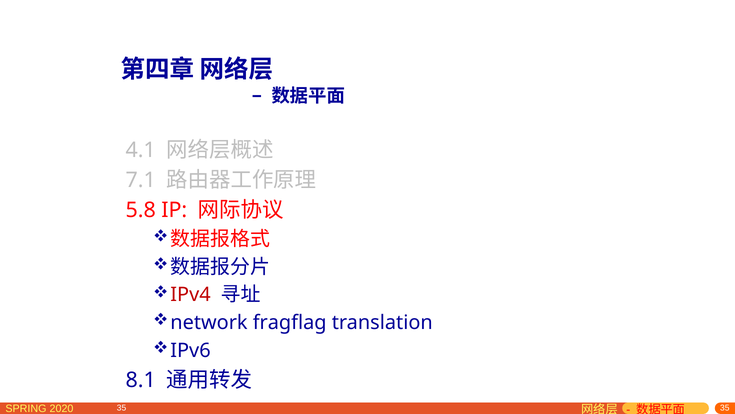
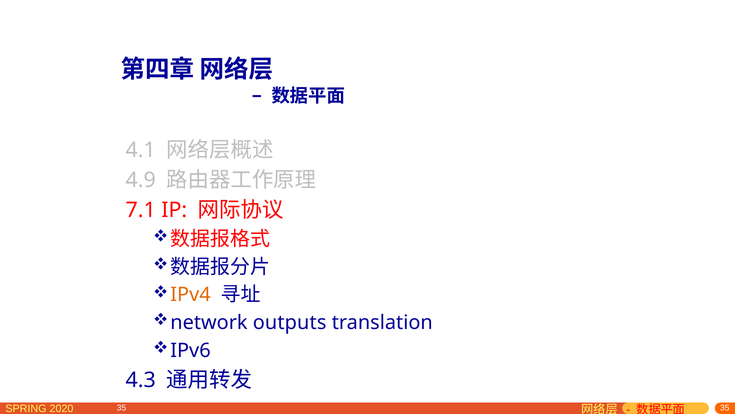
7.1: 7.1 -> 4.9 (141, 180)
5.8: 5.8 -> 7.1 (141, 210)
IPv4 colour: red -> orange (191, 294)
fragflag: fragflag -> outputs (290, 322)
8.1: 8.1 -> 4.3 (141, 379)
